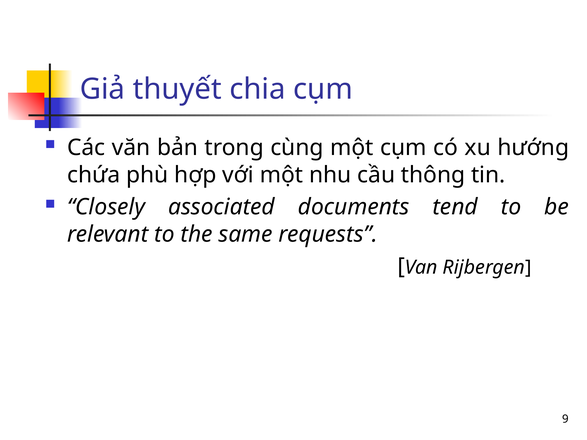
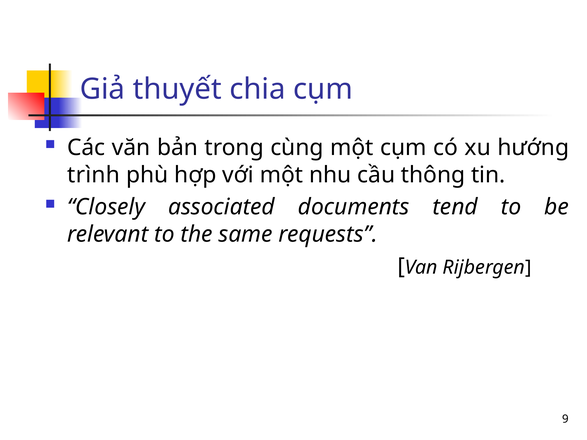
chứa: chứa -> trình (94, 175)
